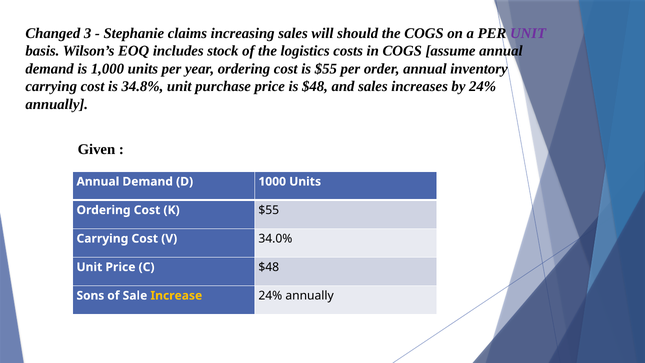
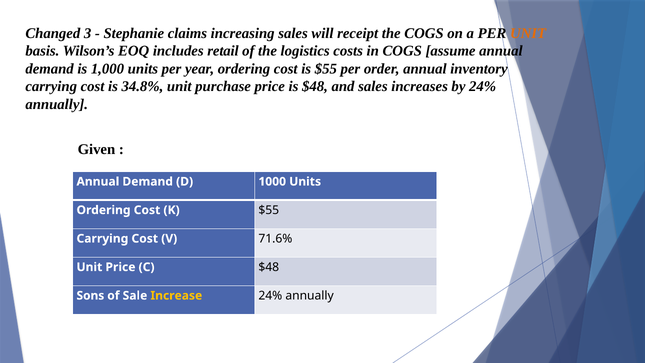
should: should -> receipt (358, 33)
UNIT colour: purple -> orange (528, 33)
stock: stock -> retail (223, 51)
34.0%: 34.0% -> 71.6% (275, 238)
